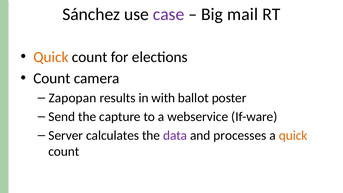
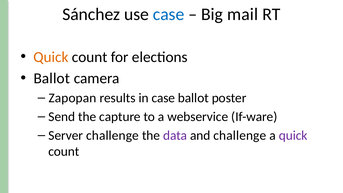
case colour: purple -> blue (169, 14)
Count: Count -> Ballot (52, 78)
in with: with -> case (163, 98)
Server calculates: calculates -> challenge (112, 135)
and processes: processes -> challenge (240, 135)
quick colour: orange -> purple (293, 135)
